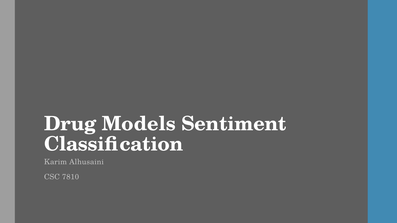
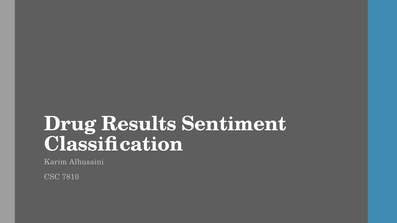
Models: Models -> Results (139, 124)
